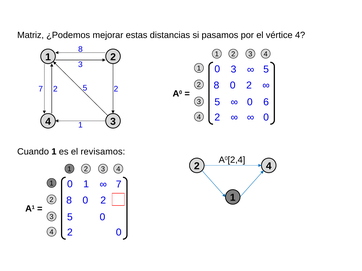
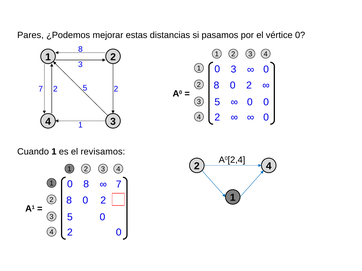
Matriz: Matriz -> Pares (31, 35)
vértice 4: 4 -> 0 (300, 35)
5: 5 -> 0 (266, 69)
0 6: 6 -> 0 (266, 102)
1: 1 -> 8 (86, 185)
